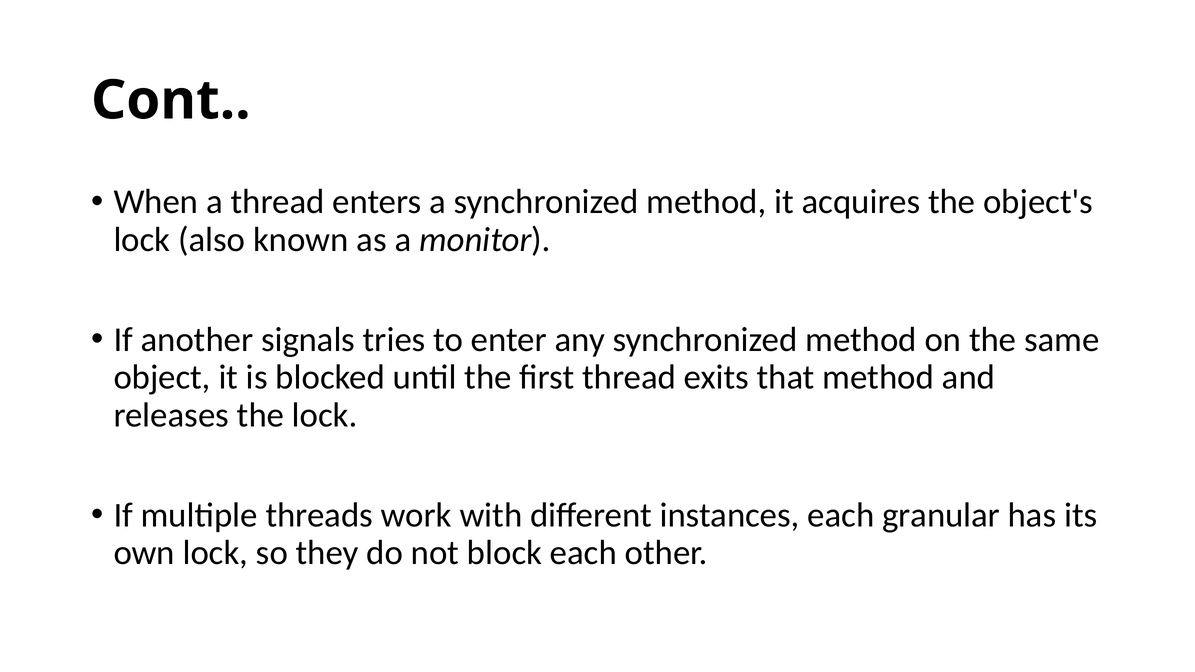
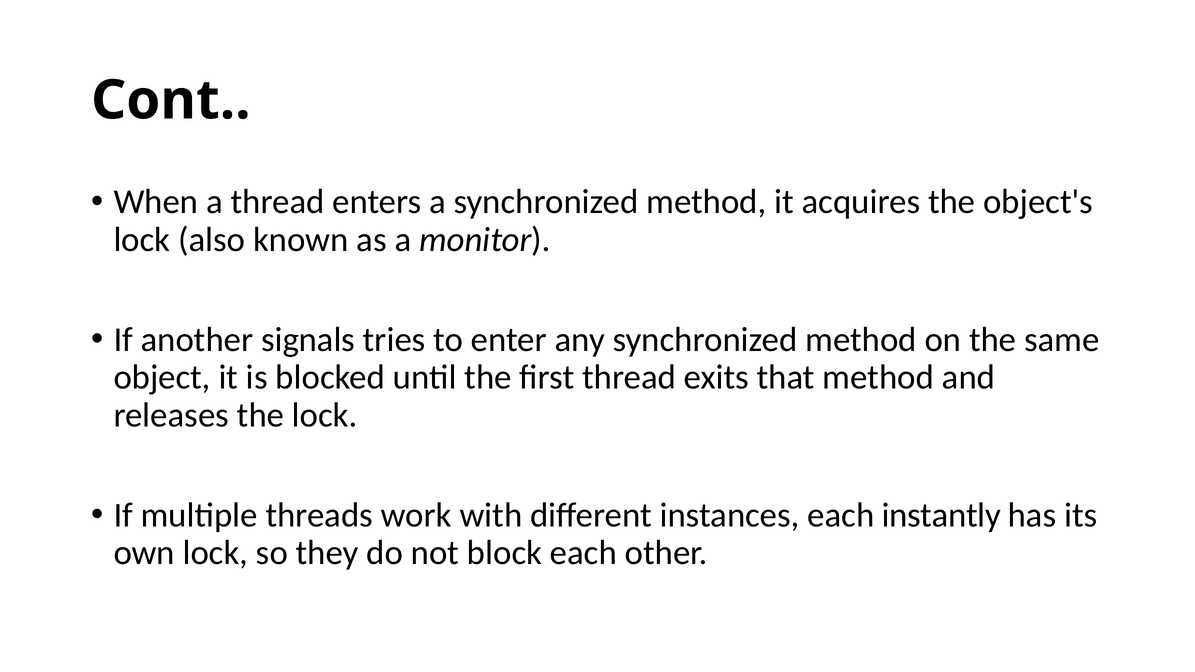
granular: granular -> instantly (941, 515)
